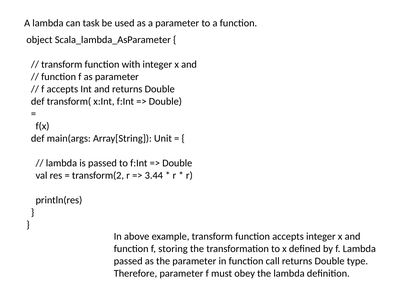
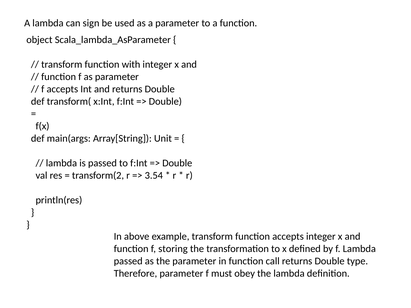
task: task -> sign (91, 23)
3.44: 3.44 -> 3.54 (154, 176)
